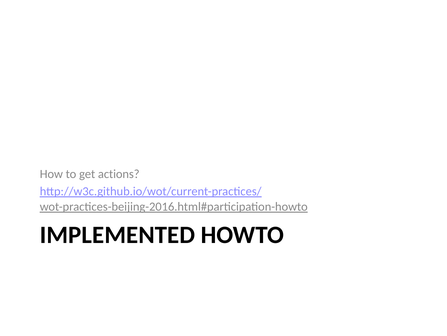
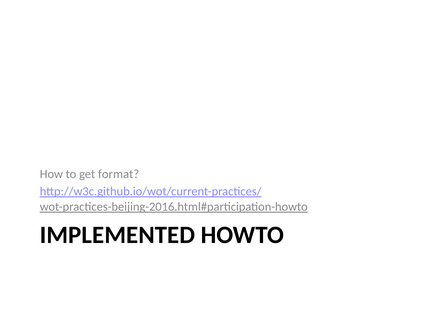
actions: actions -> format (119, 174)
